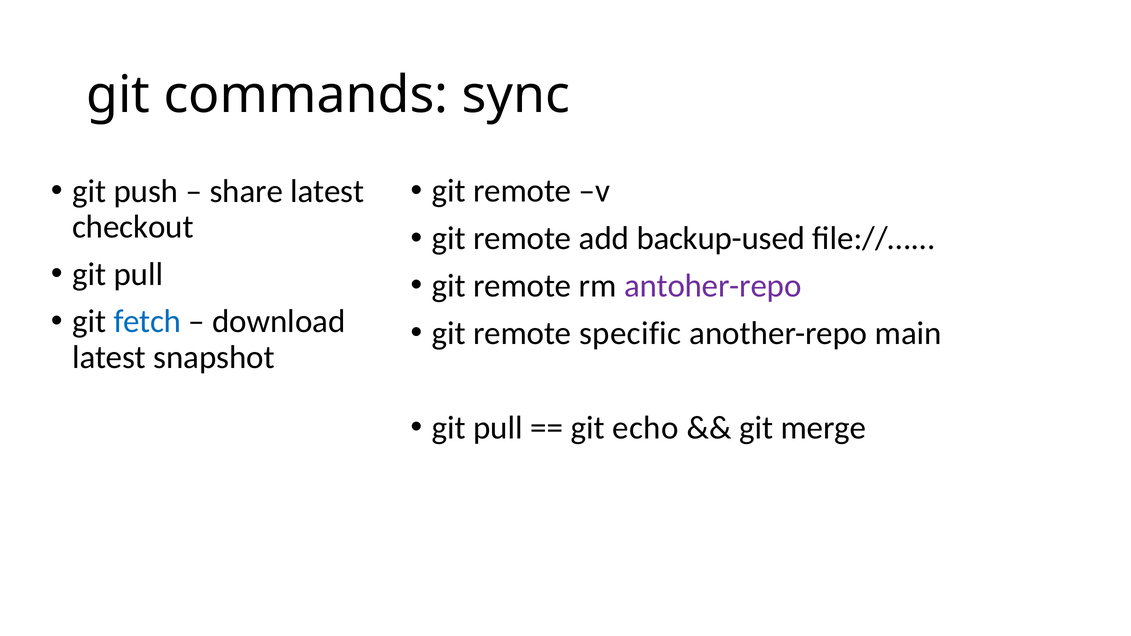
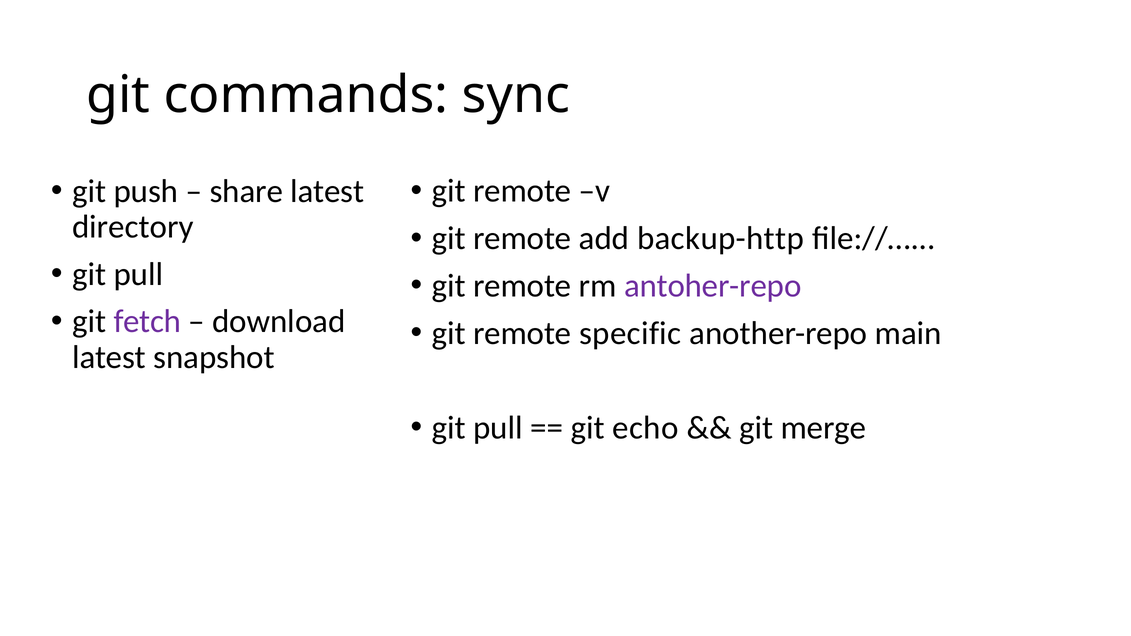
checkout: checkout -> directory (133, 227)
backup-used: backup-used -> backup-http (721, 239)
fetch colour: blue -> purple (147, 322)
